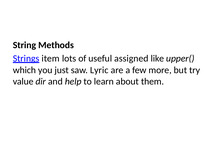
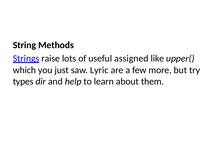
item: item -> raise (51, 58)
value: value -> types (23, 82)
